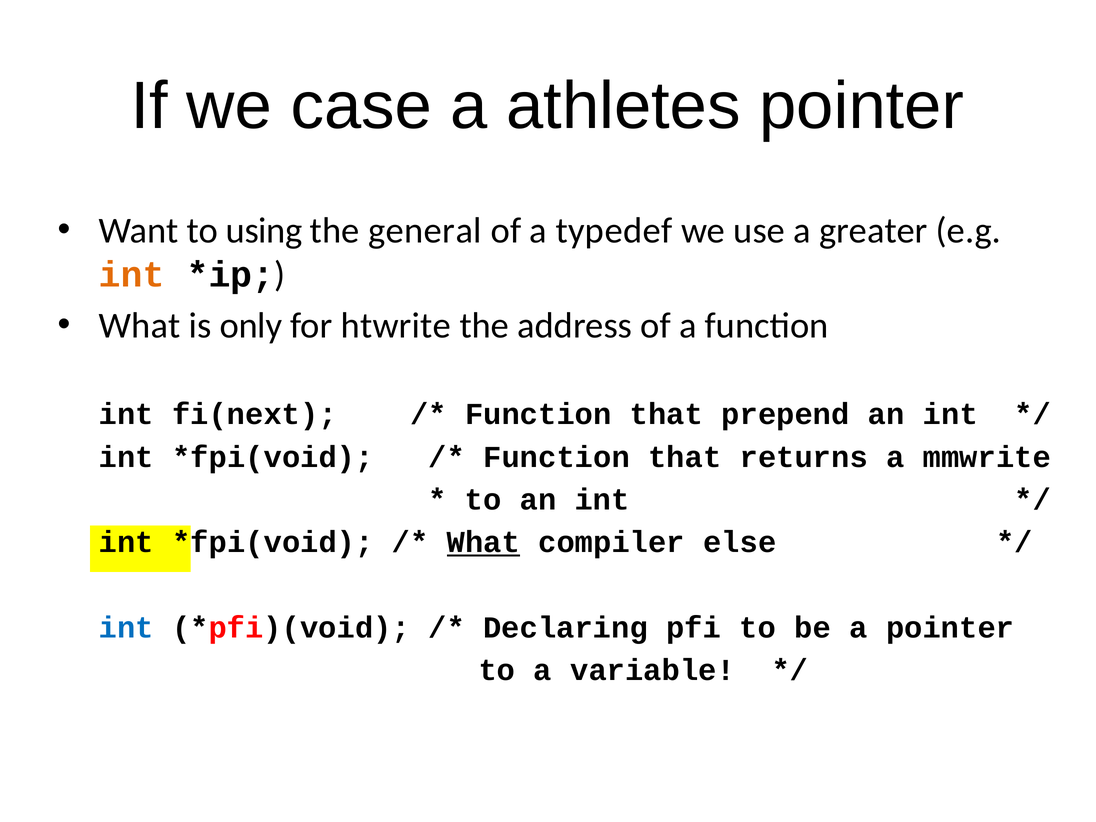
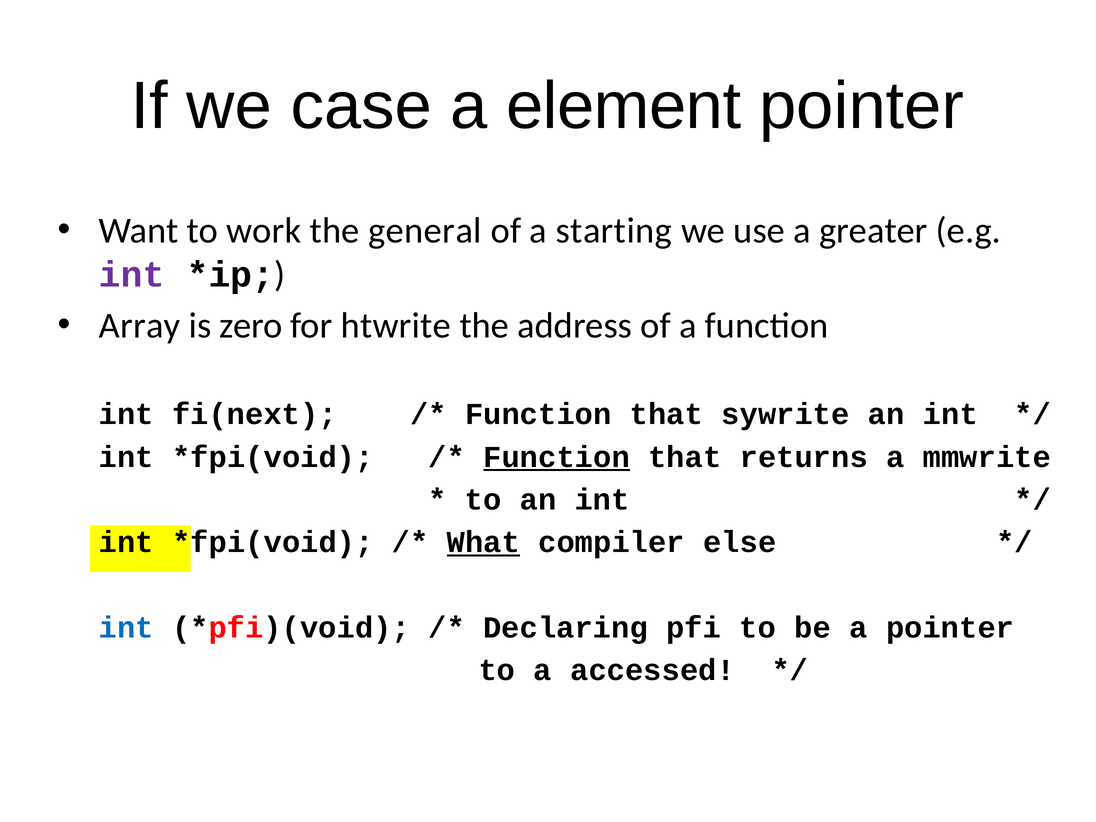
athletes: athletes -> element (624, 106)
using: using -> work (264, 231)
typedef: typedef -> starting (614, 231)
int colour: orange -> purple (132, 275)
What: What -> Array (140, 326)
only: only -> zero (251, 326)
prepend: prepend -> sywrite (785, 414)
Function underline: none -> present (557, 457)
variable: variable -> accessed (653, 670)
